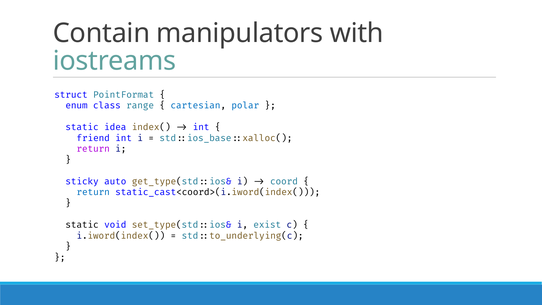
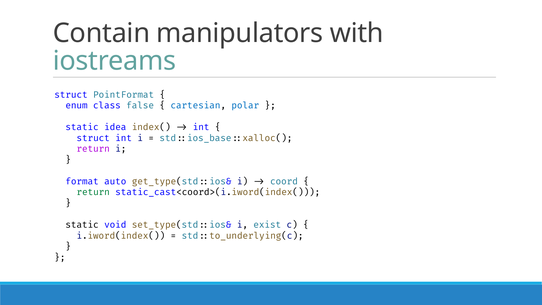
range: range -> false (140, 106)
friend: friend -> struct (93, 138)
sticky: sticky -> format (82, 181)
return colour: blue -> green (93, 192)
